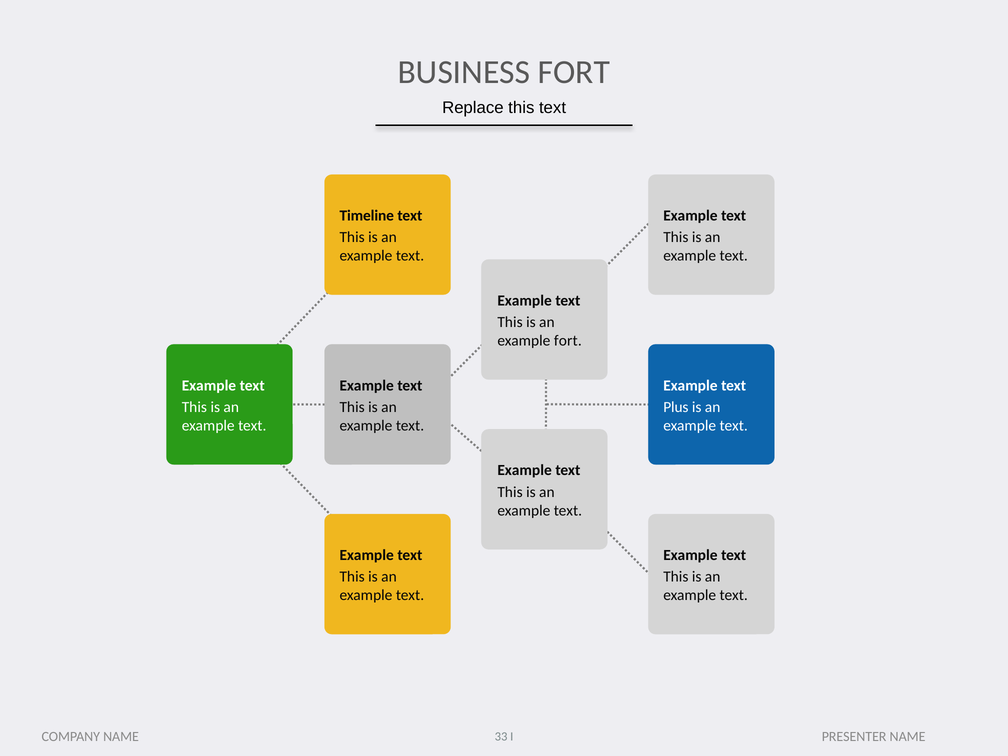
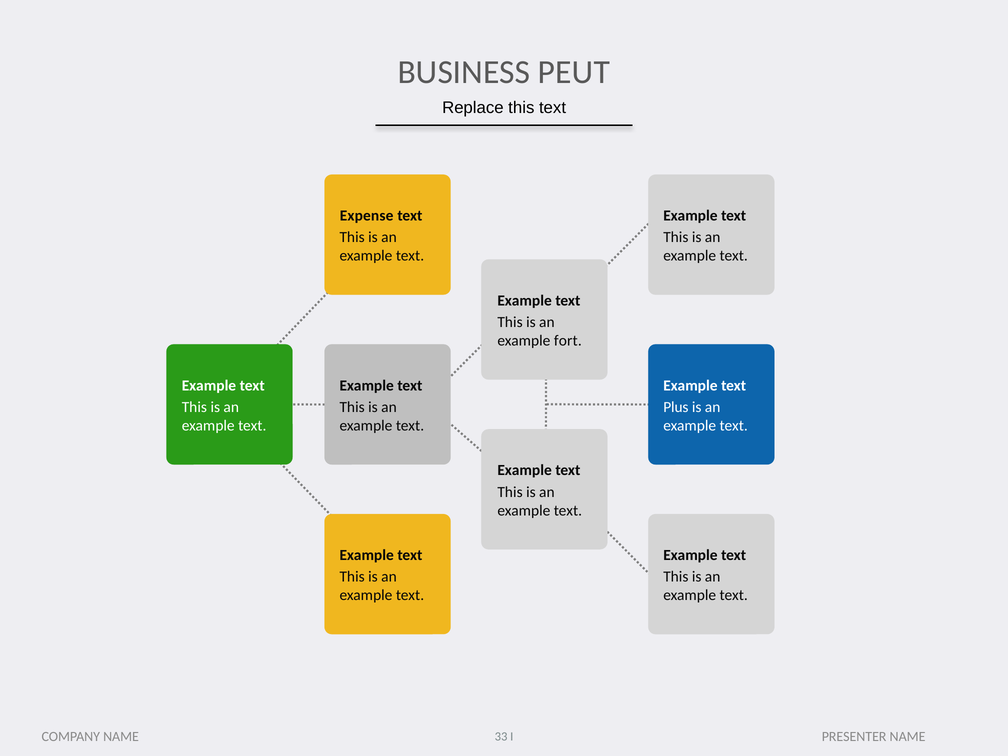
BUSINESS FORT: FORT -> PEUT (574, 72)
Timeline: Timeline -> Expense (367, 216)
